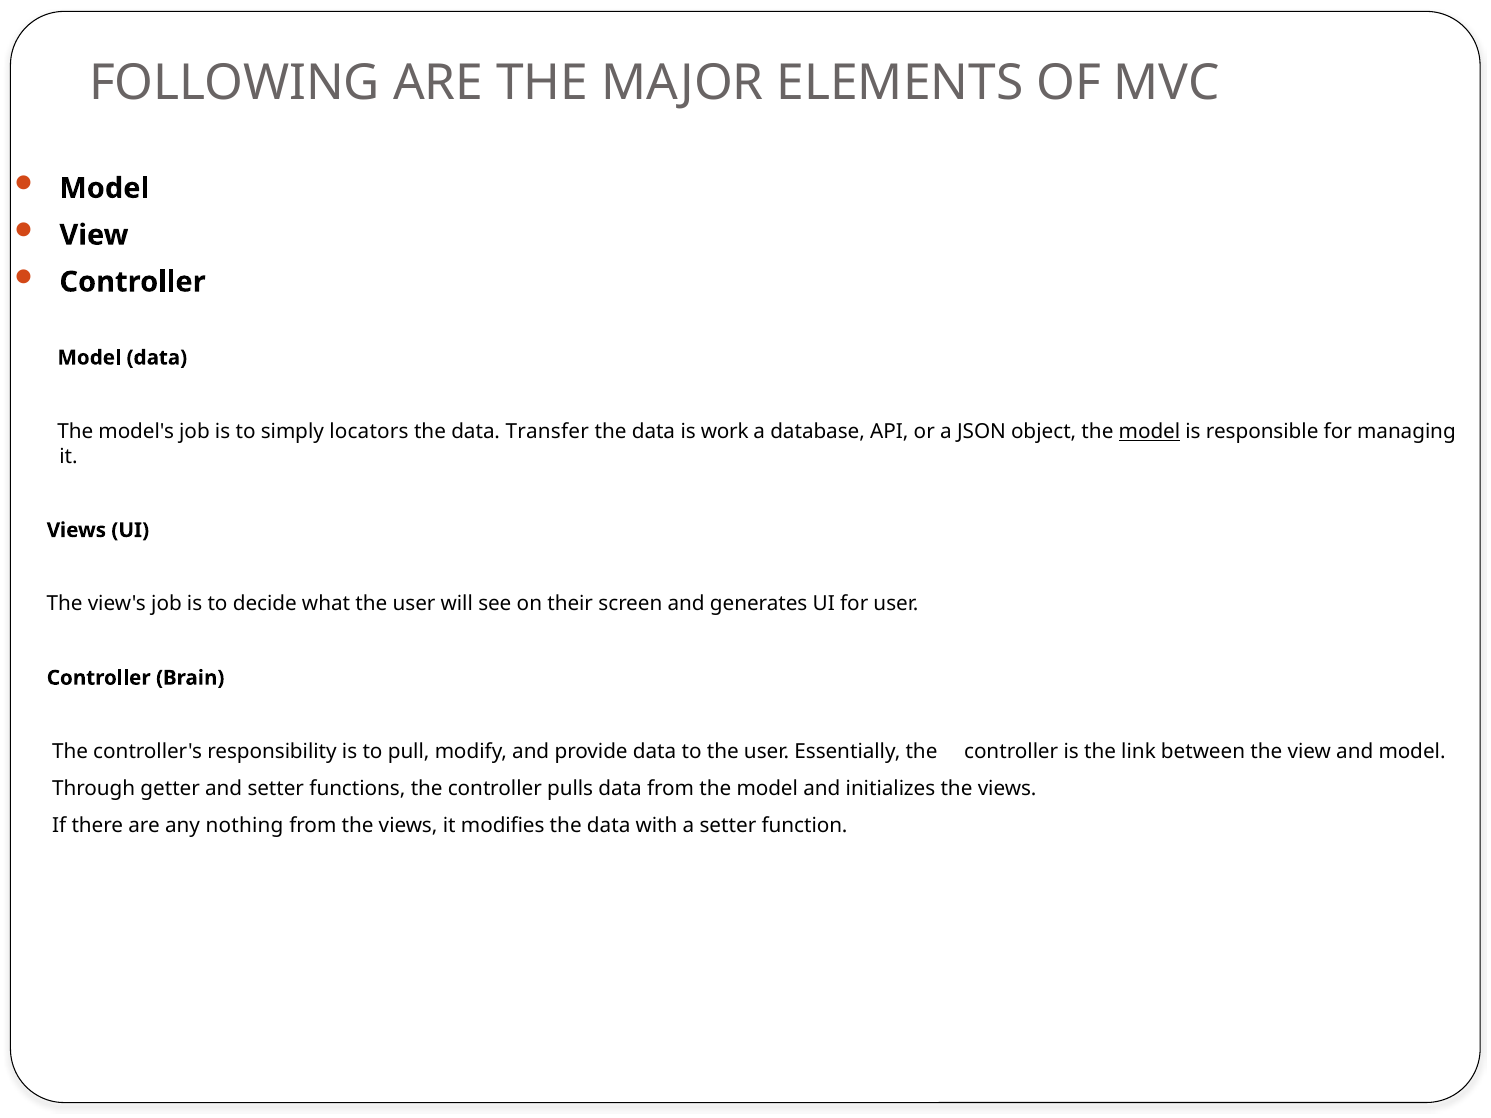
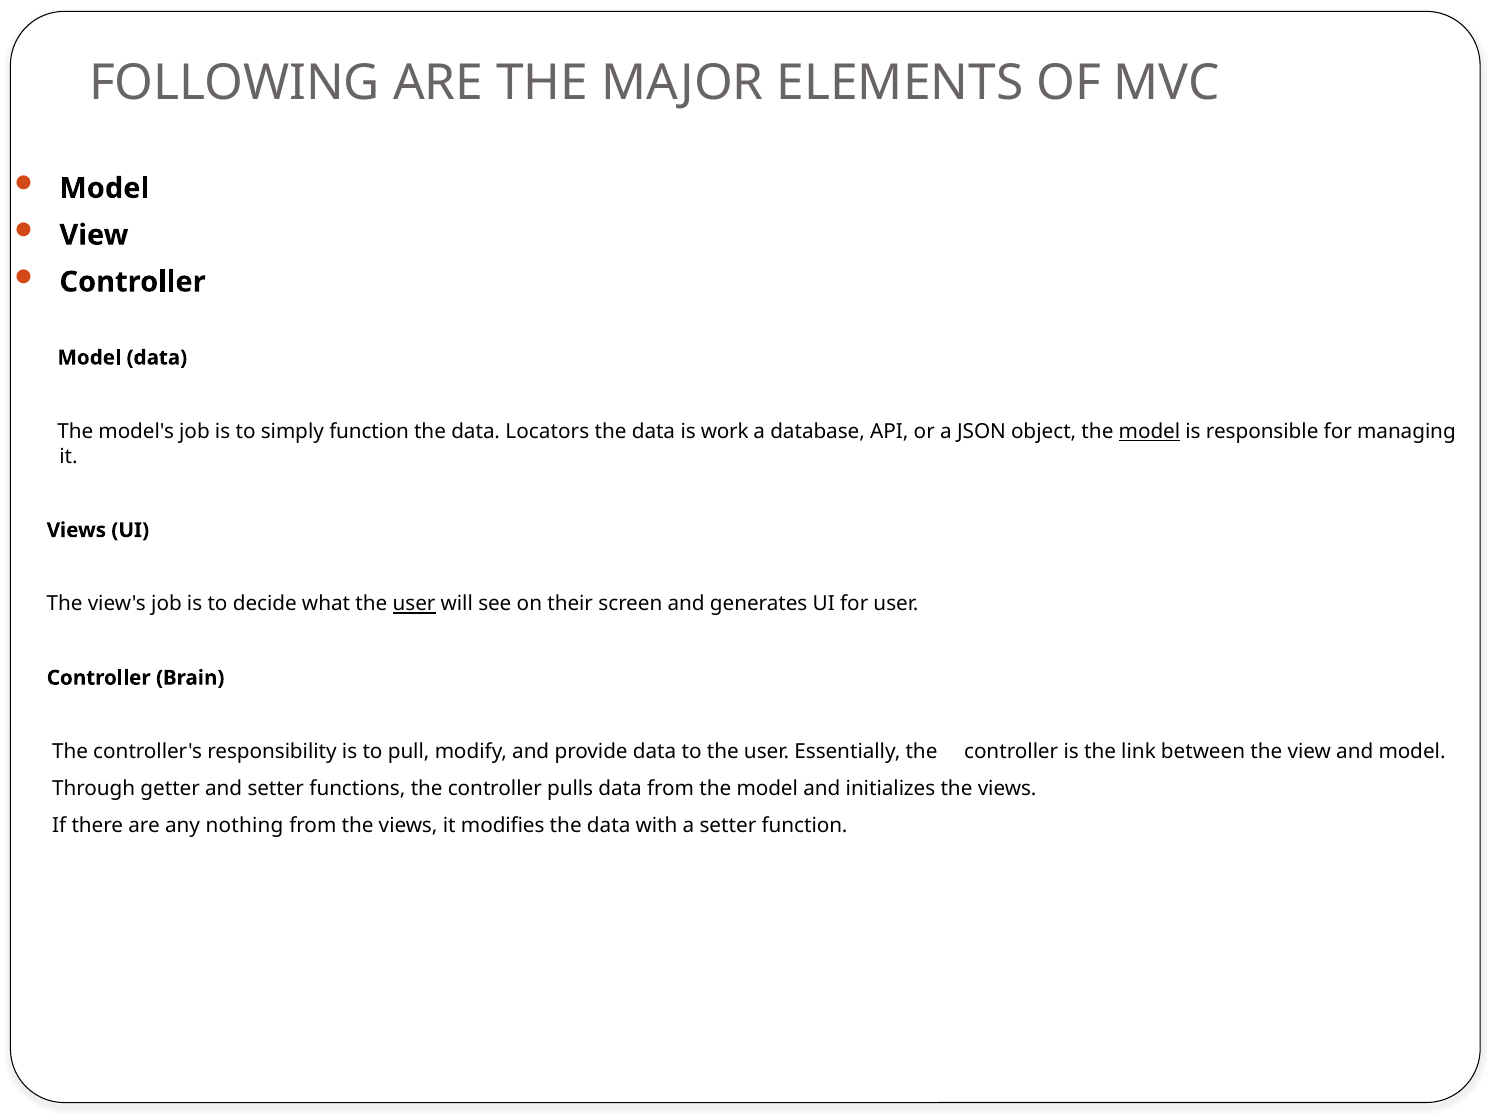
simply locators: locators -> function (369, 432)
Transfer: Transfer -> Locators (547, 432)
user underline: none -> present (414, 604)
